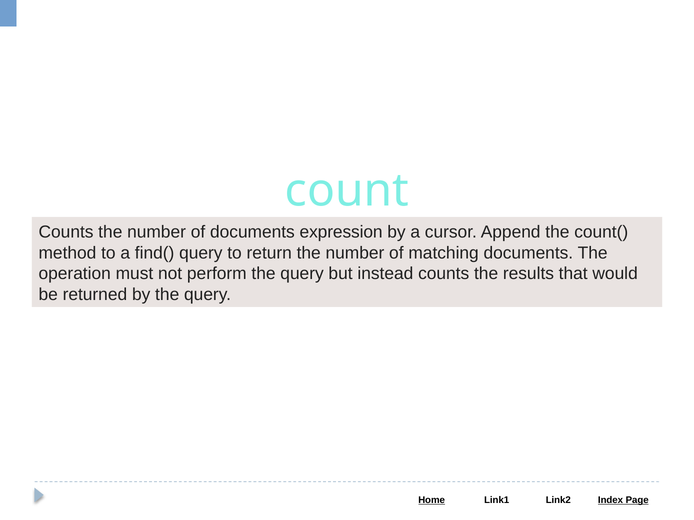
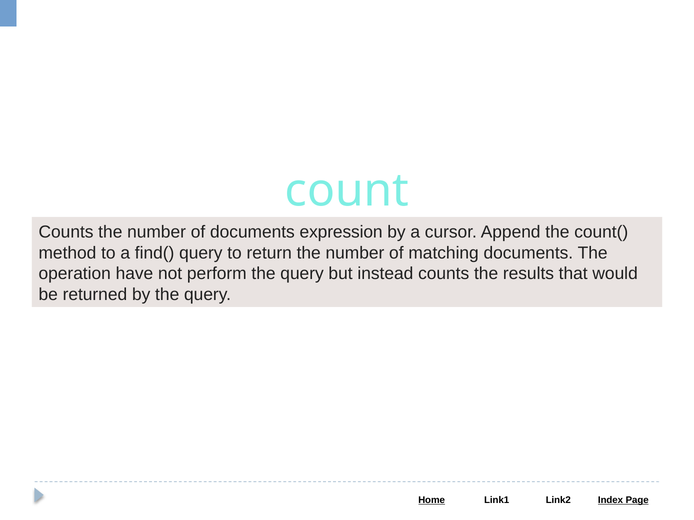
must: must -> have (134, 274)
